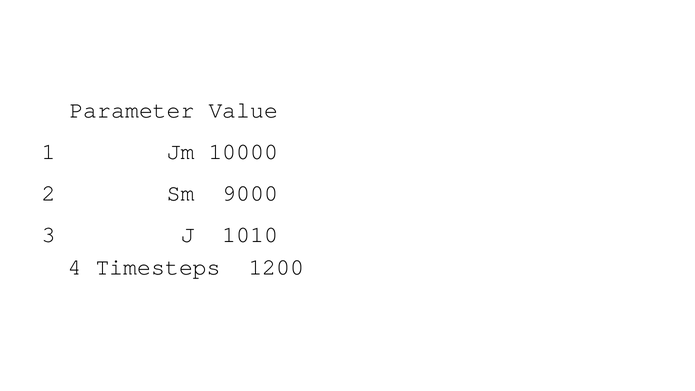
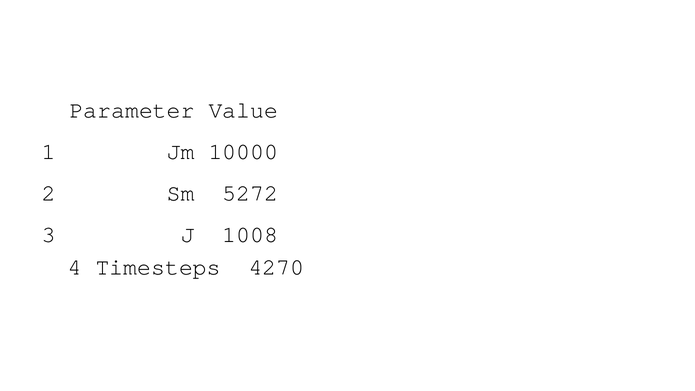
9000: 9000 -> 5272 (250, 193)
1010: 1010 -> 1008 (250, 235)
1200: 1200 -> 4270 (276, 267)
